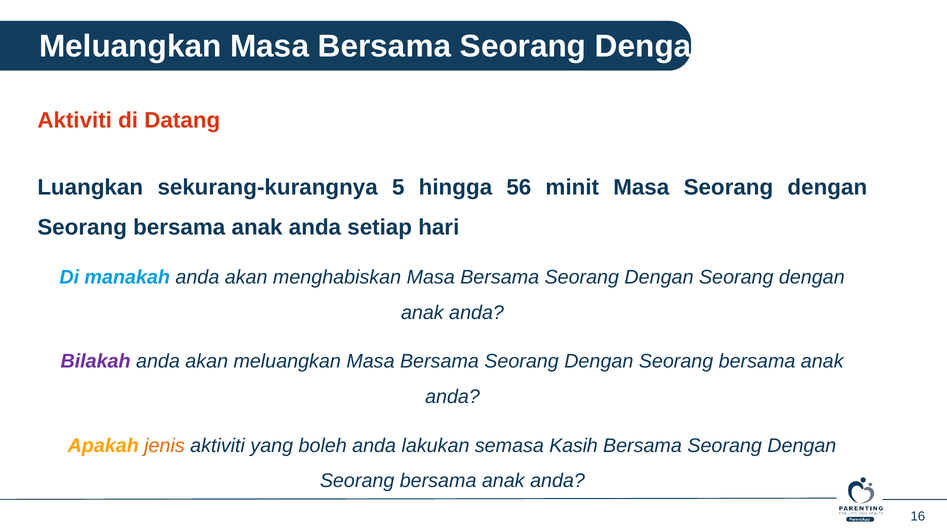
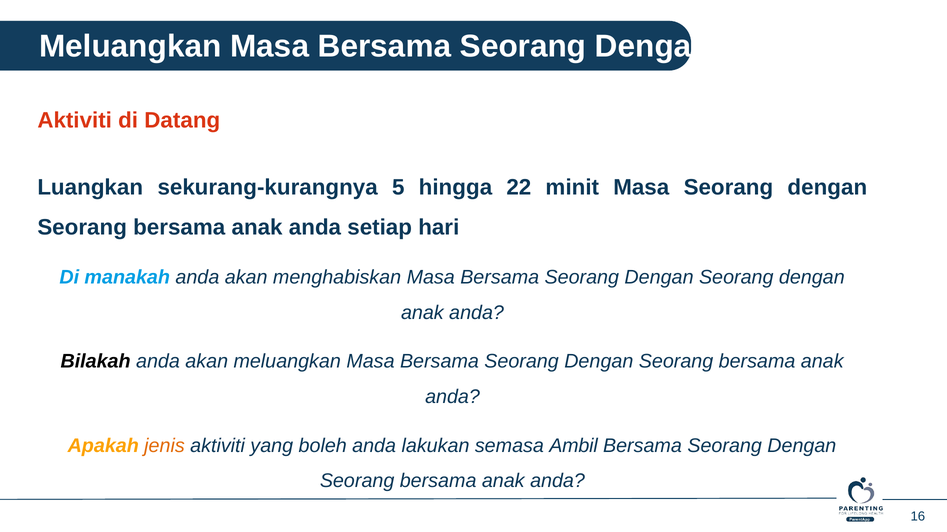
56: 56 -> 22 (519, 187)
Bilakah colour: purple -> black (96, 362)
Kasih: Kasih -> Ambil (574, 446)
